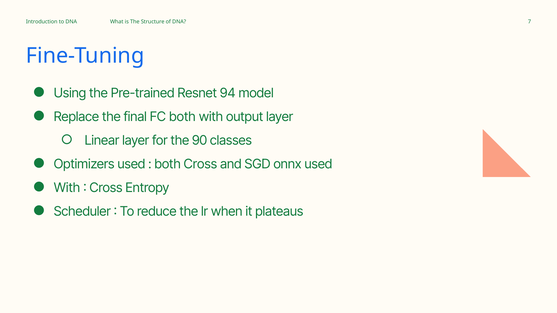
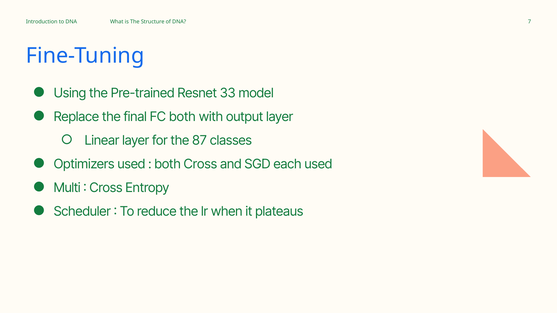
94: 94 -> 33 (228, 93)
90: 90 -> 87 (199, 140)
onnx: onnx -> each (287, 164)
With: With -> Multi (67, 188)
